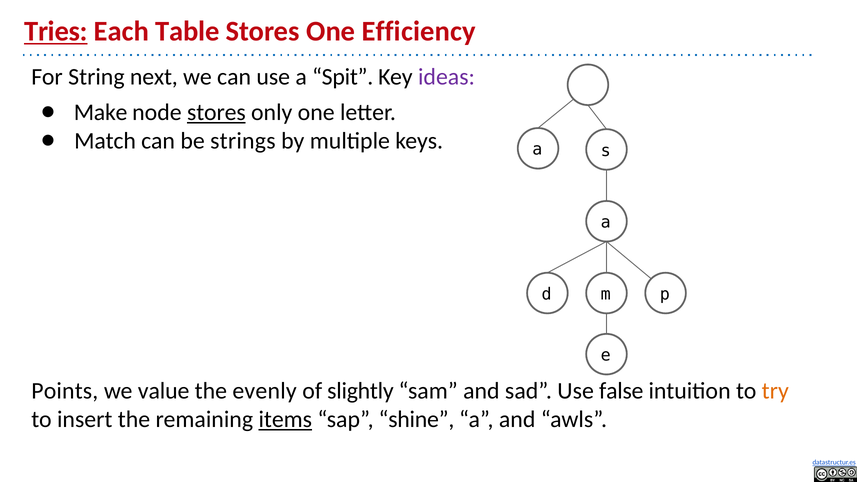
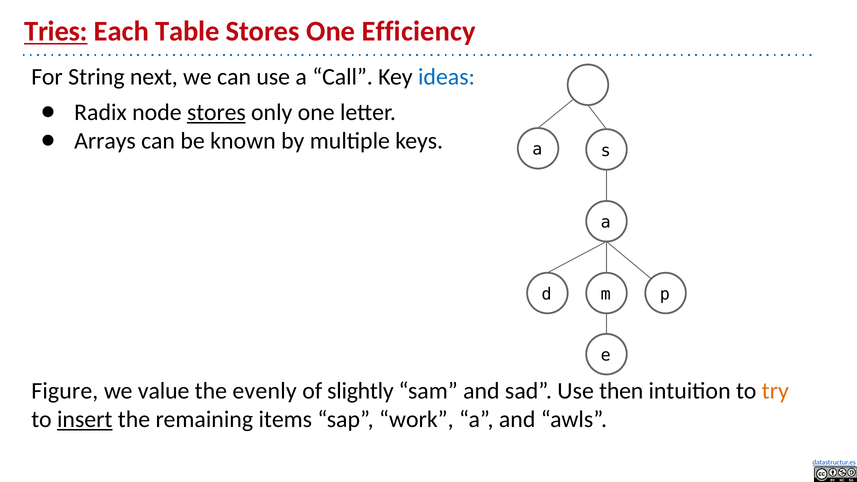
Spit: Spit -> Call (343, 77)
ideas colour: purple -> blue (446, 77)
Make: Make -> Radix (100, 112)
Match: Match -> Arrays (105, 141)
strings: strings -> known (243, 141)
Points: Points -> Figure (65, 391)
false: false -> then (621, 391)
insert underline: none -> present (85, 420)
items underline: present -> none (285, 420)
shine: shine -> work (416, 420)
